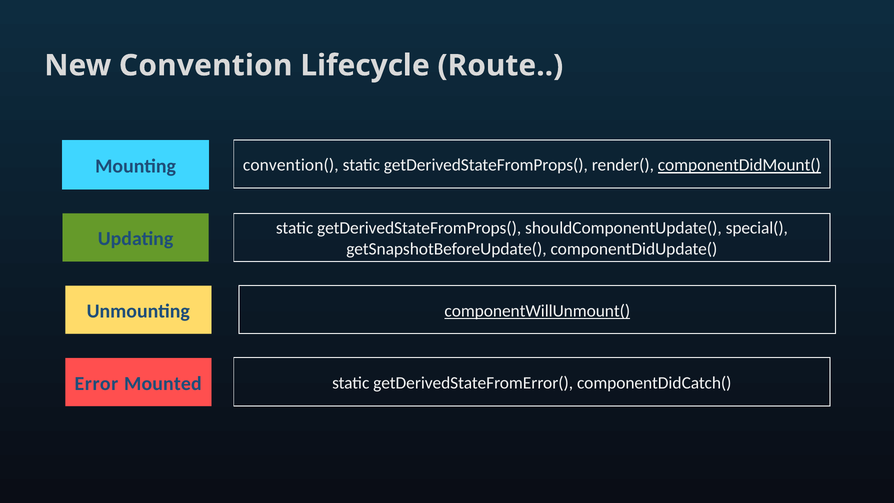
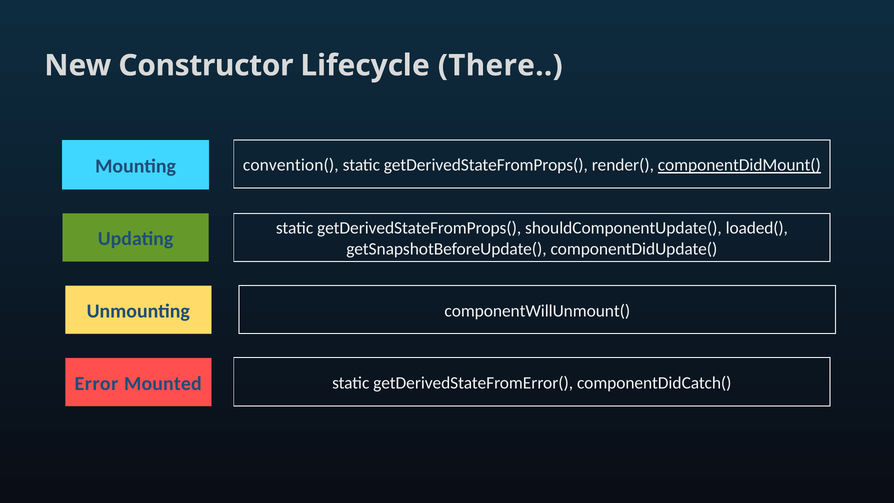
Convention: Convention -> Constructor (206, 66)
Route: Route -> There (500, 66)
special(: special( -> loaded( (757, 228)
componentWillUnmount( underline: present -> none (537, 311)
